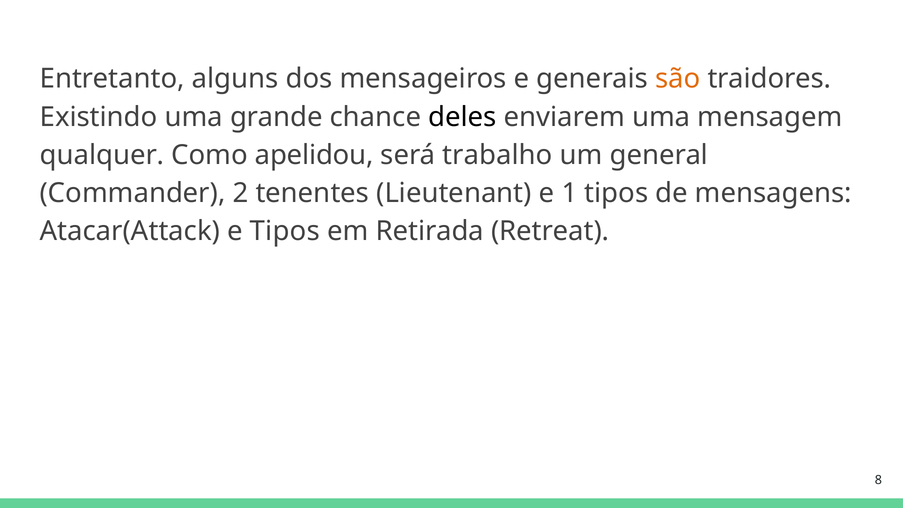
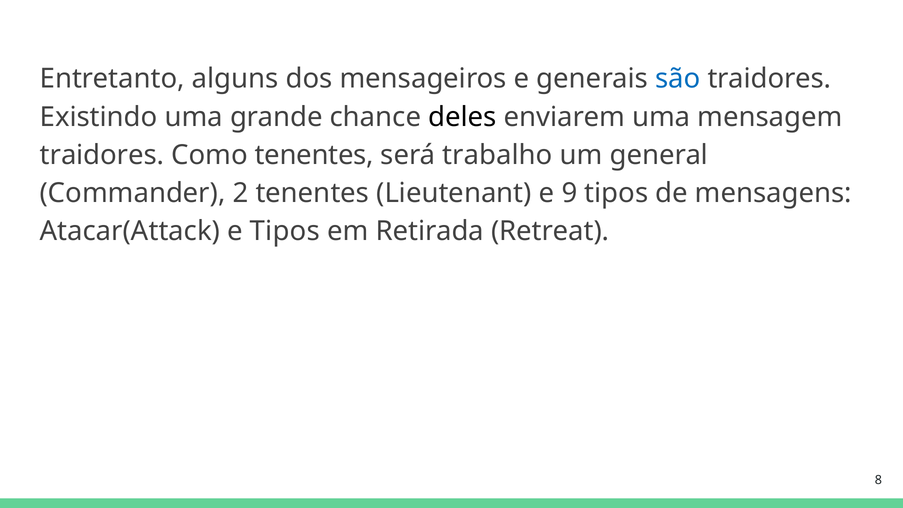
são colour: orange -> blue (678, 79)
qualquer: qualquer -> traidores (102, 155)
Como apelidou: apelidou -> tenentes (314, 155)
1: 1 -> 9 (569, 193)
